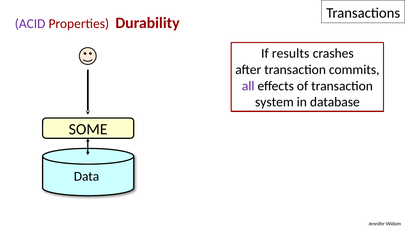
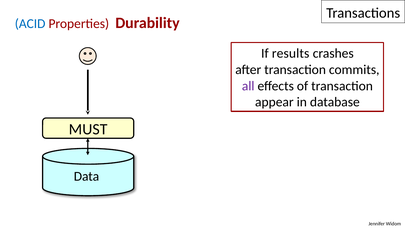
ACID colour: purple -> blue (30, 24)
system: system -> appear (274, 102)
SOME: SOME -> MUST (88, 129)
